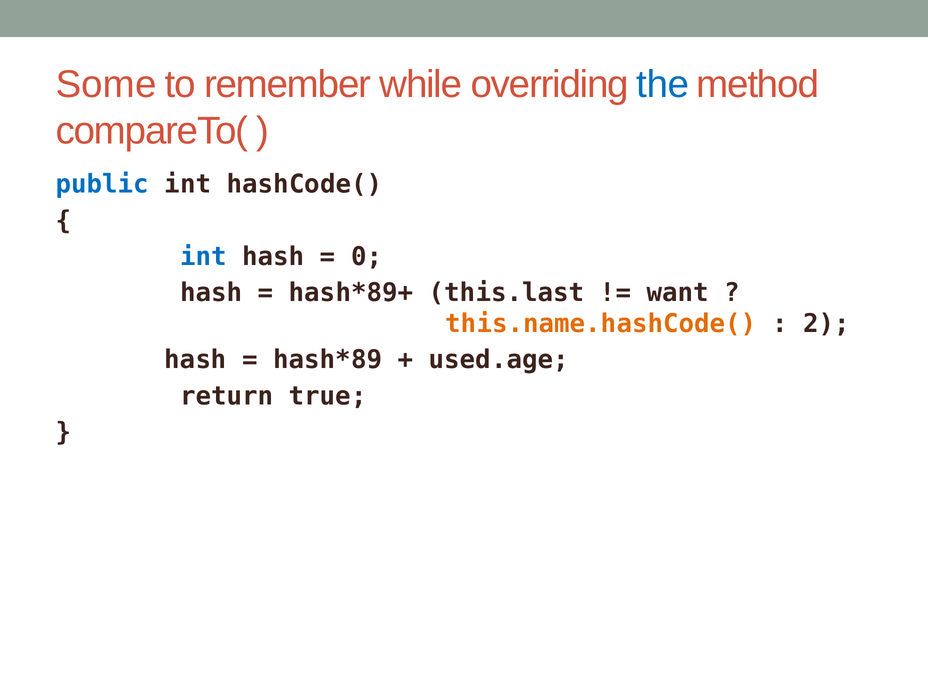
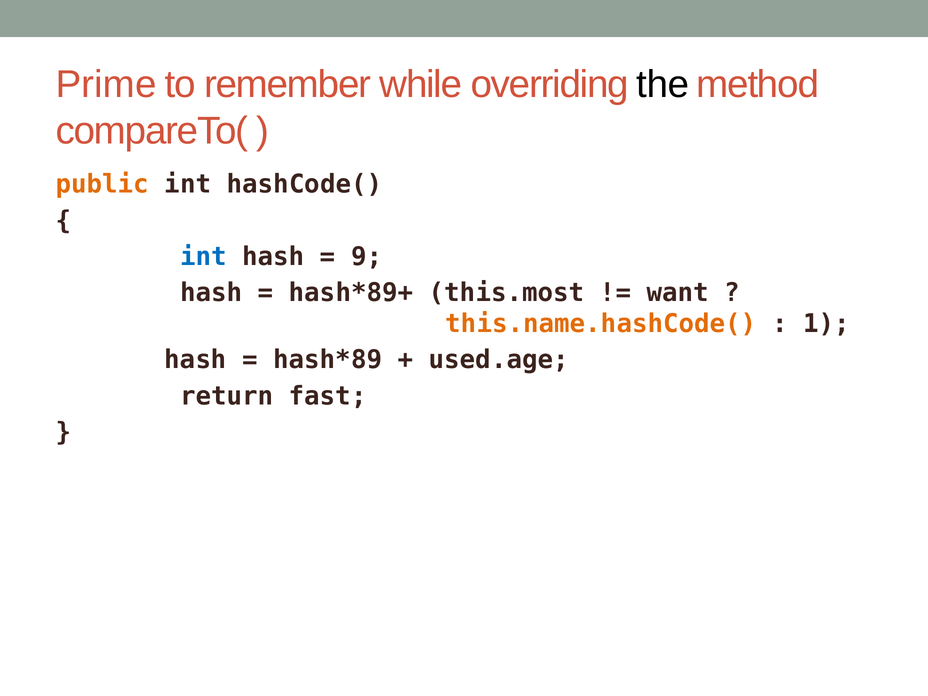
Some: Some -> Prime (106, 85)
the colour: blue -> black (663, 85)
public colour: blue -> orange (102, 184)
0: 0 -> 9 (367, 257)
this.last: this.last -> this.most (507, 293)
2: 2 -> 1 (826, 324)
true: true -> fast (328, 396)
